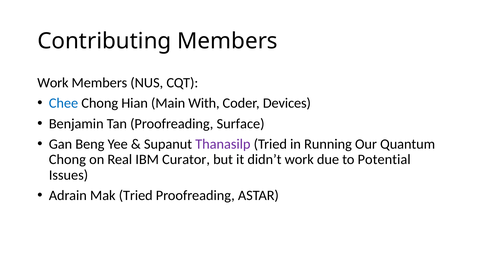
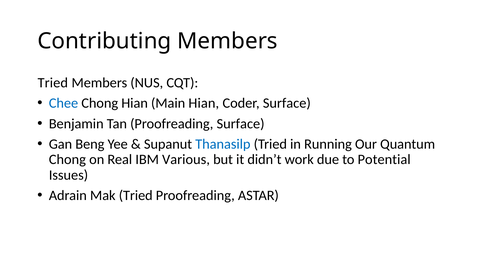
Work: Work -> Tried (53, 83)
Main With: With -> Hian (204, 103)
Coder Devices: Devices -> Surface (287, 103)
Thanasilp colour: purple -> blue (223, 144)
Curator: Curator -> Various (186, 160)
